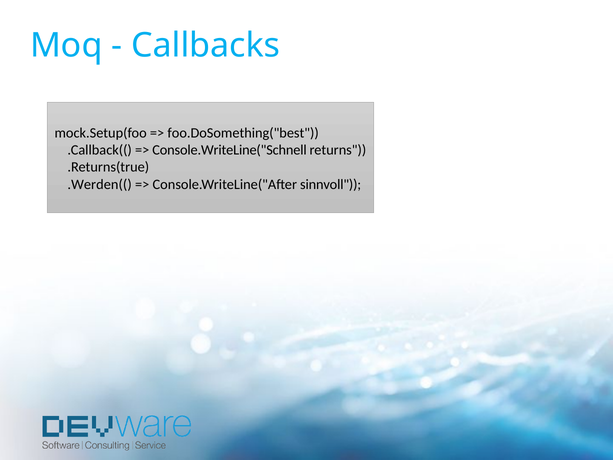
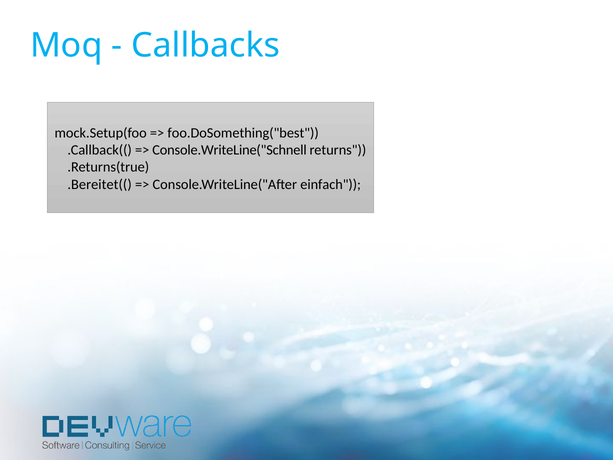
.Werden((: .Werden(( -> .Bereitet(( (100, 184)
sinnvoll: sinnvoll -> einfach (331, 184)
